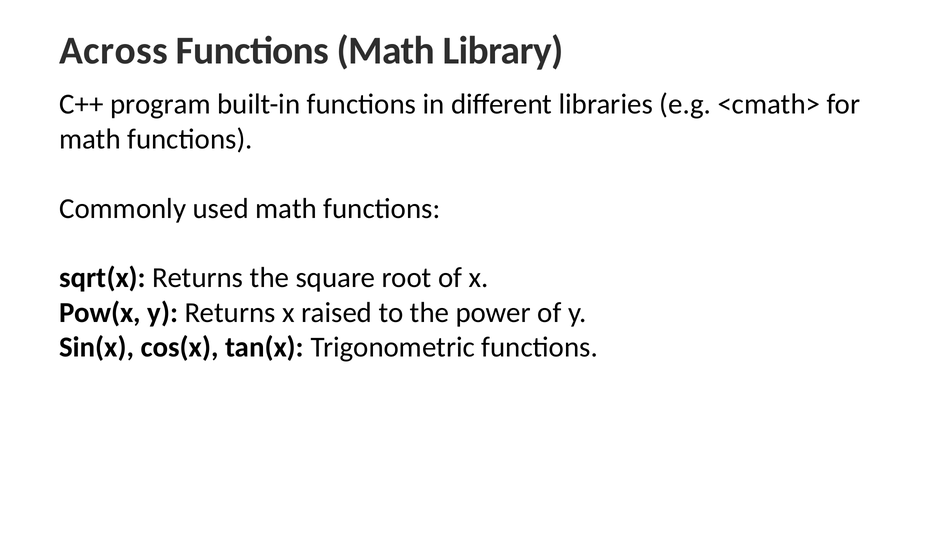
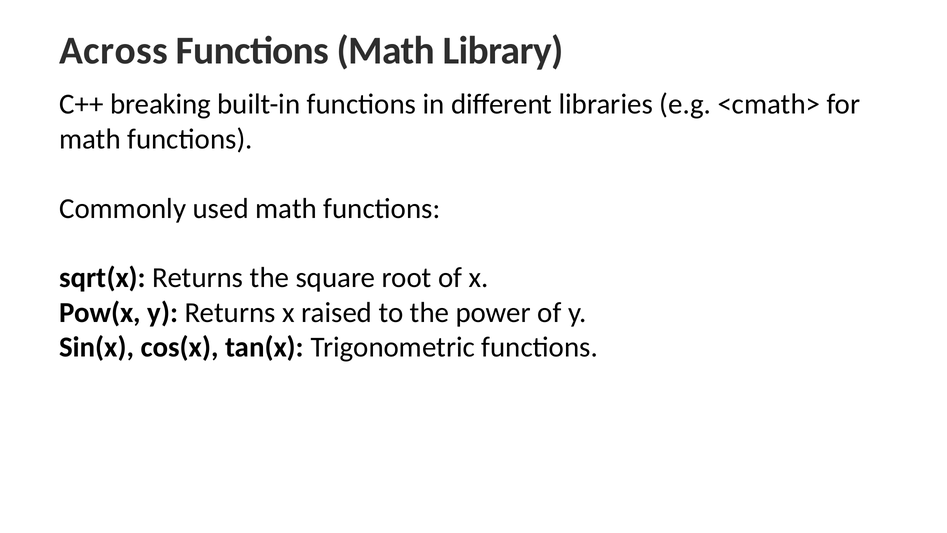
program: program -> breaking (160, 104)
